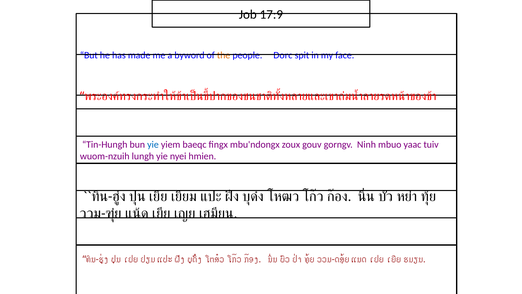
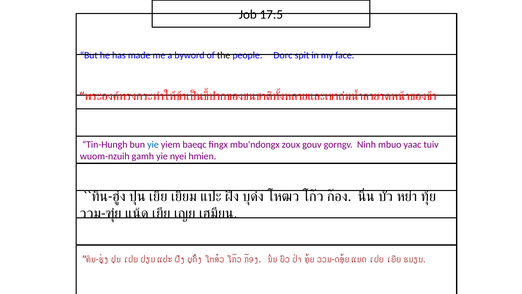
17:9: 17:9 -> 17:5 (271, 14)
the colour: orange -> black (224, 55)
lungh: lungh -> gamh (143, 156)
